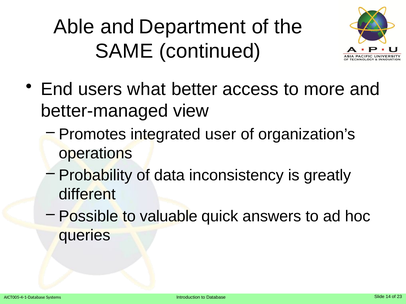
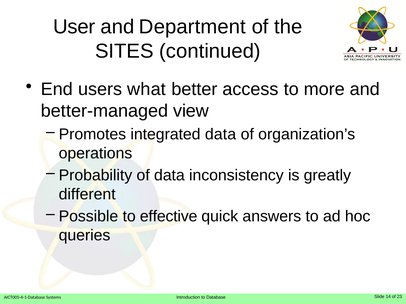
Able: Able -> User (74, 27)
SAME: SAME -> SITES (124, 51)
integrated user: user -> data (221, 134)
valuable: valuable -> effective (169, 217)
